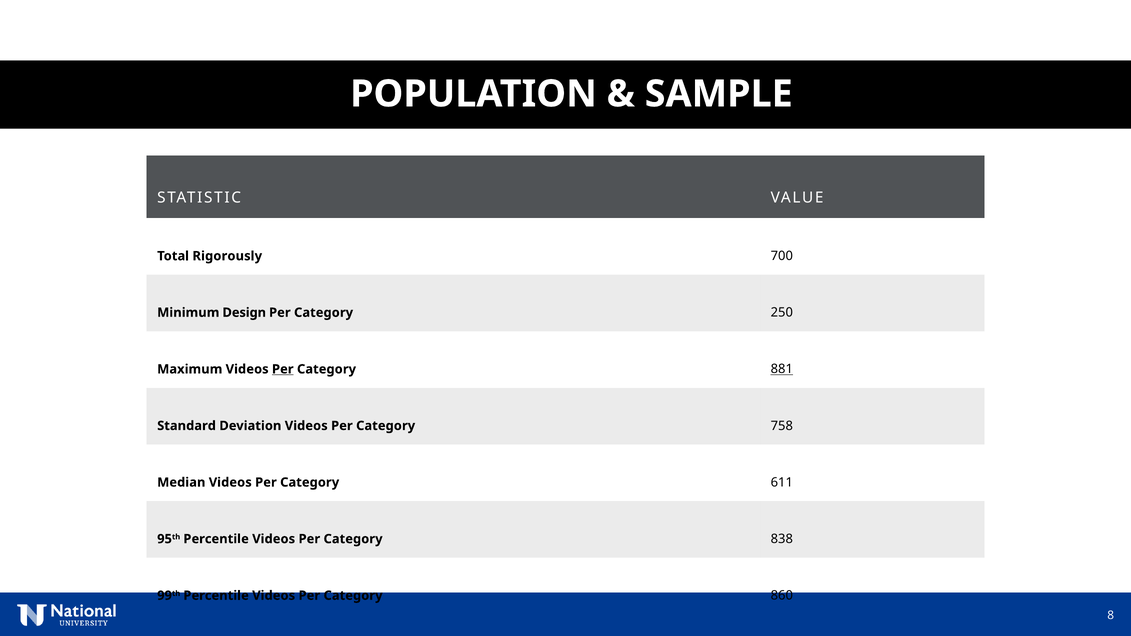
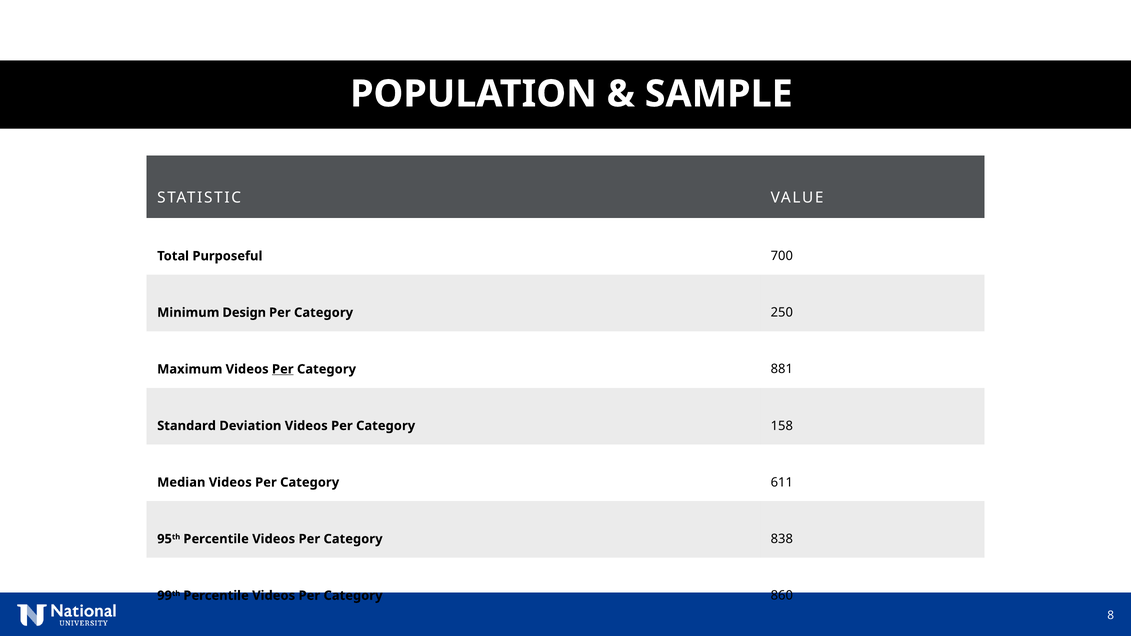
Rigorously: Rigorously -> Purposeful (227, 256)
881 underline: present -> none (782, 369)
758: 758 -> 158 (782, 426)
